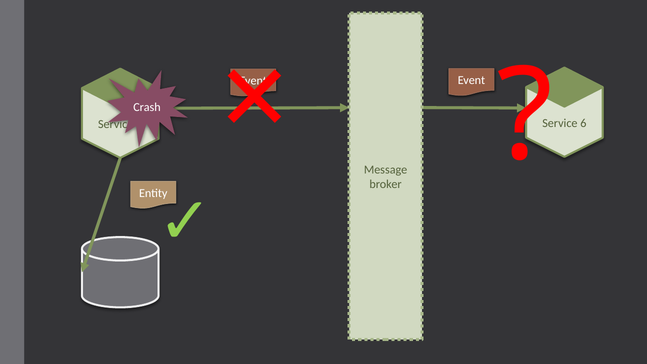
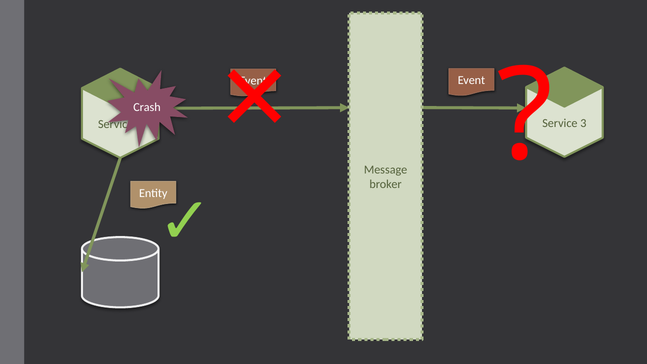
6: 6 -> 3 (583, 123)
